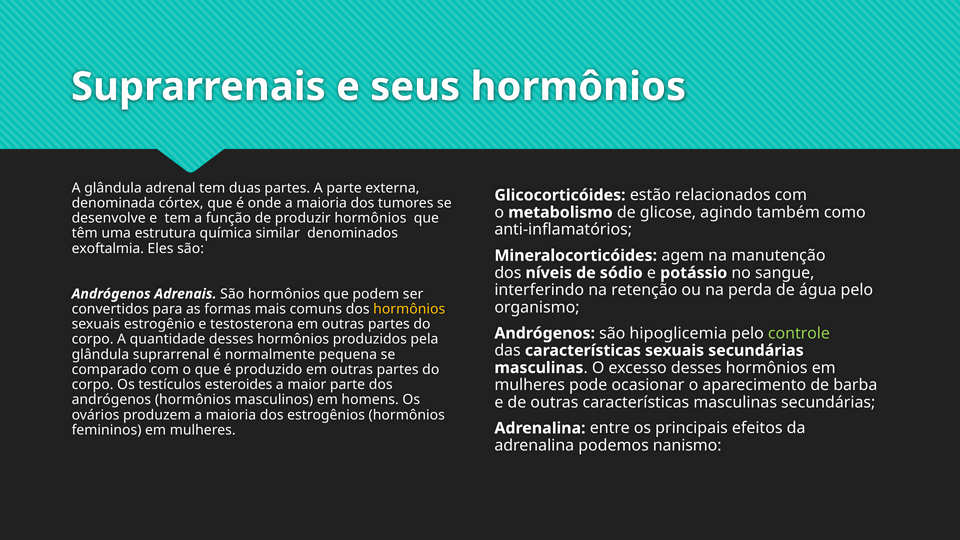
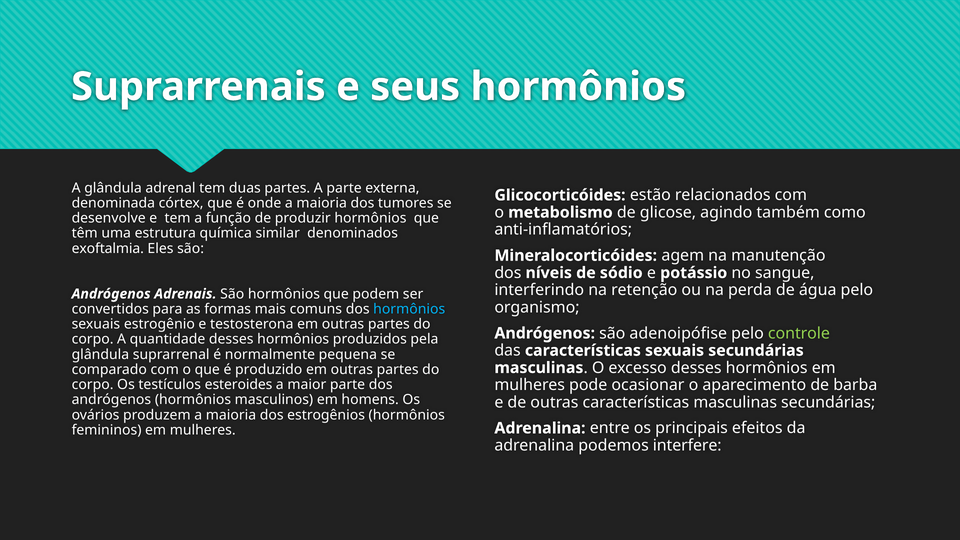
hormônios colour: yellow -> light blue (409, 309)
hipoglicemia: hipoglicemia -> adenoipófise (678, 333)
nanismo: nanismo -> interfere (687, 445)
